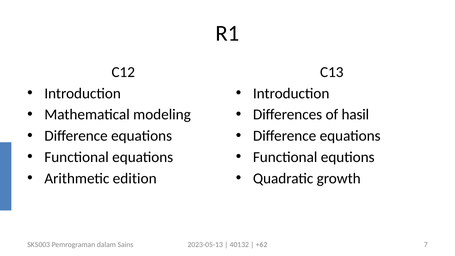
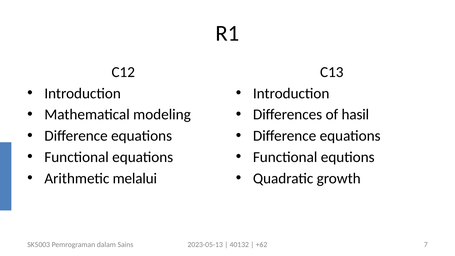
edition: edition -> melalui (135, 178)
